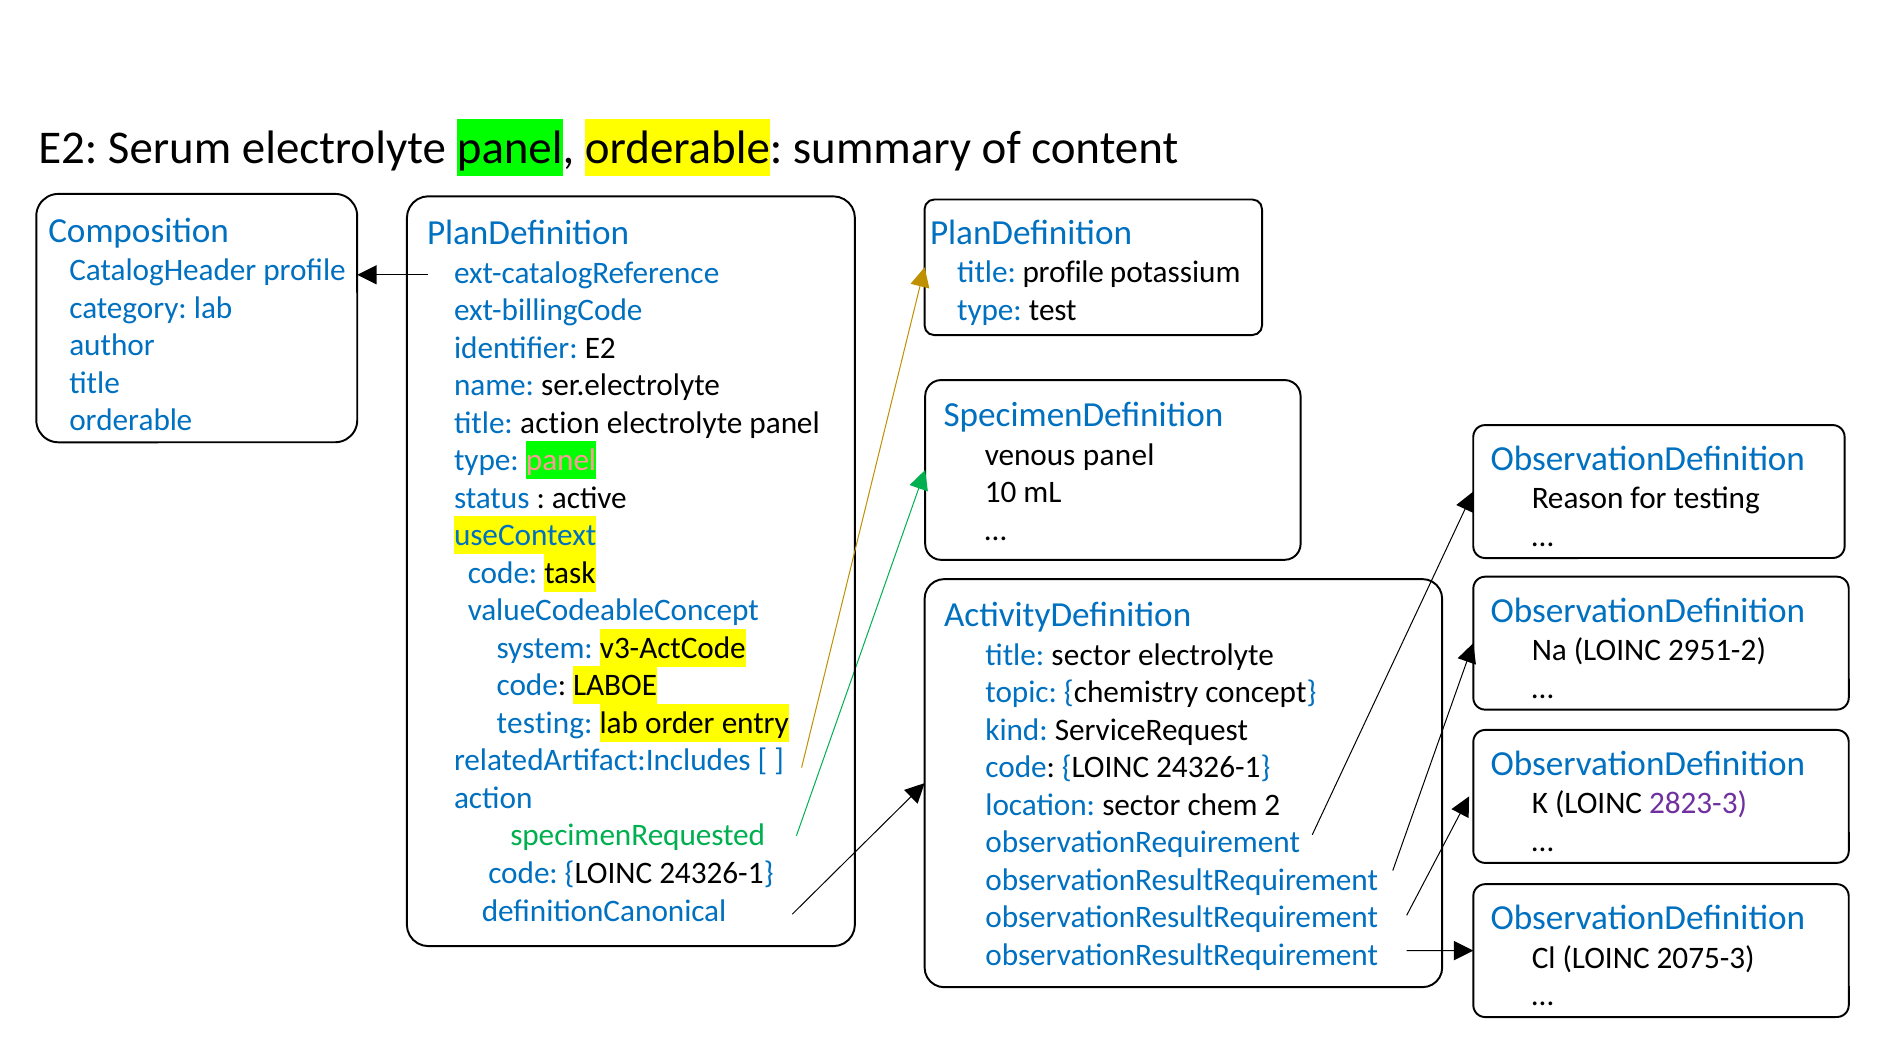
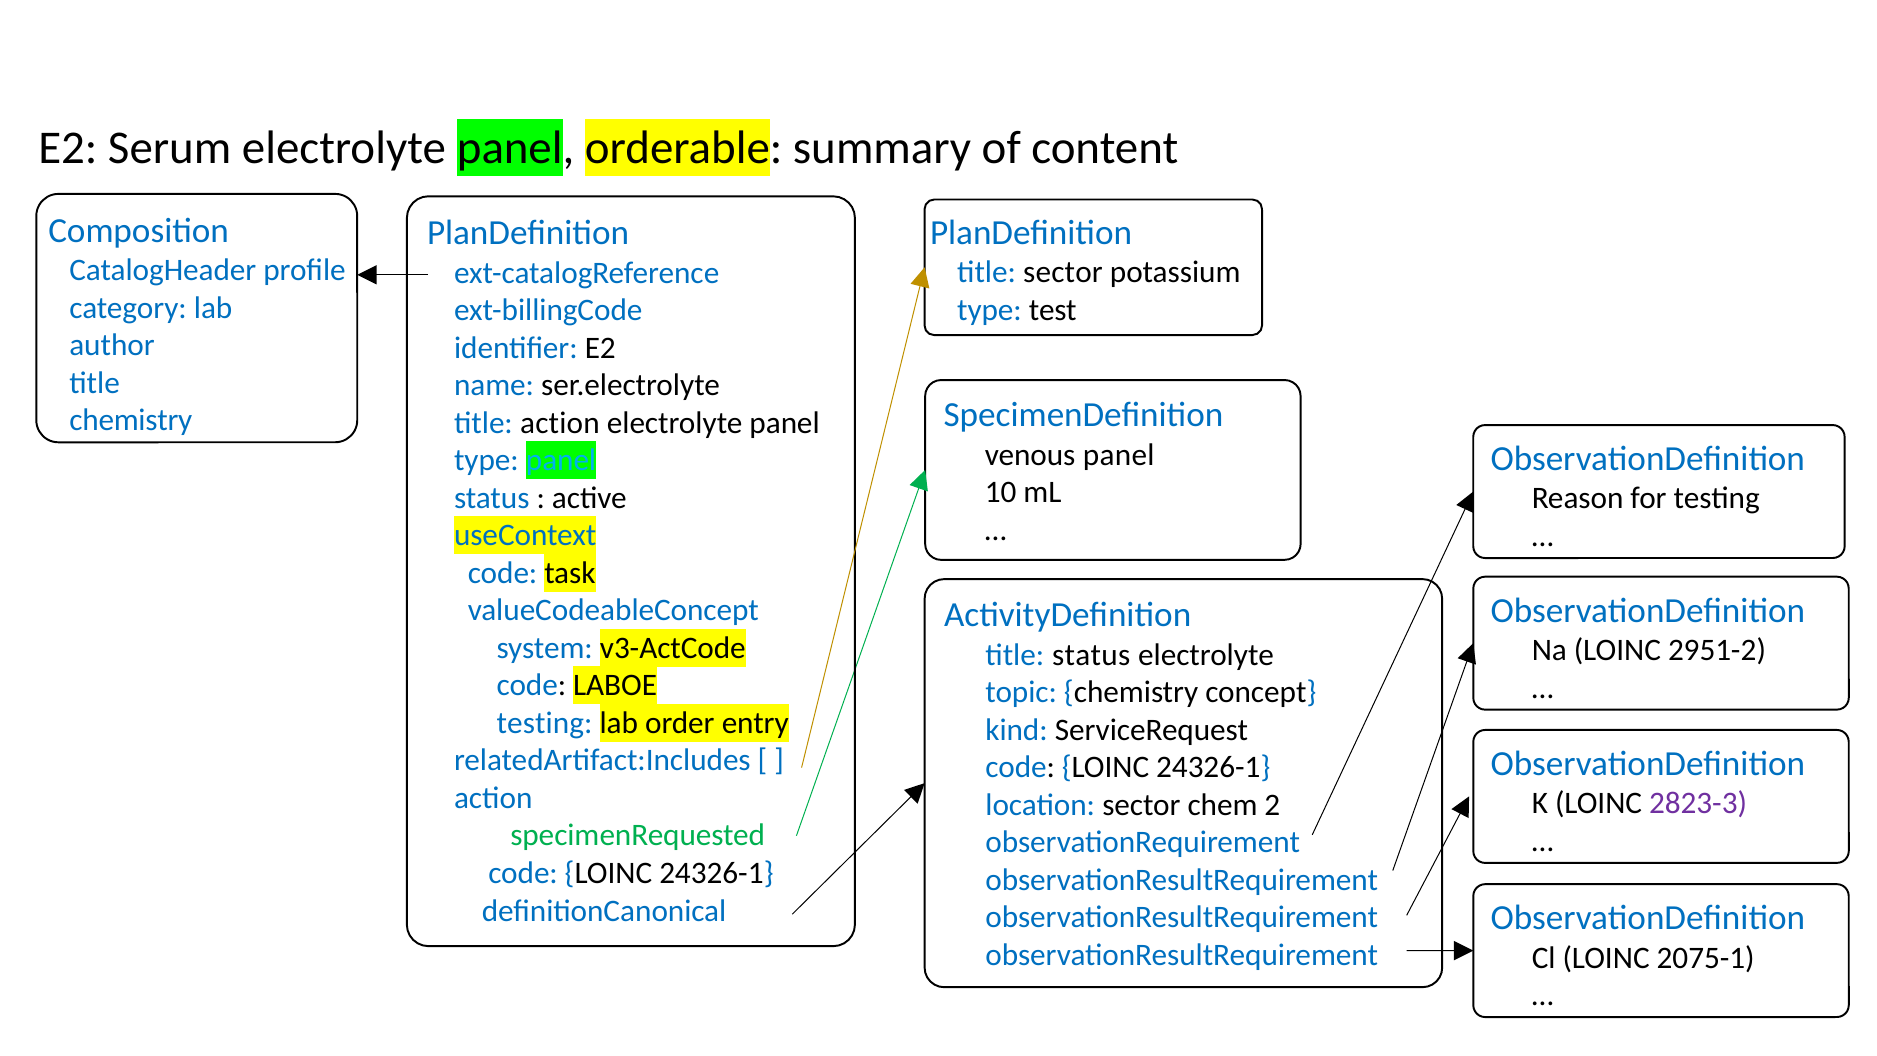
title profile: profile -> sector (1063, 272)
orderable: orderable -> chemistry (131, 420)
panel colour: pink -> light blue (561, 460)
title sector: sector -> status (1091, 655)
2075-3: 2075-3 -> 2075-1 (1706, 958)
